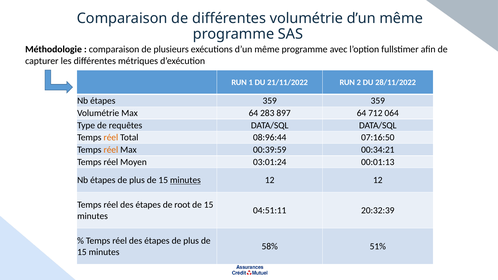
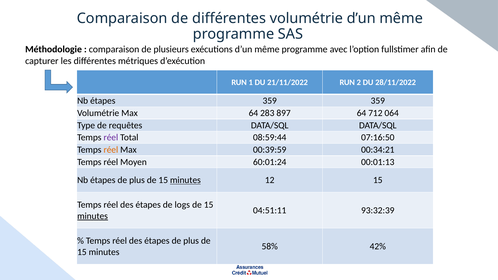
réel colour: orange -> purple (111, 138)
08:96:44: 08:96:44 -> 08:59:44 (270, 138)
03:01:24: 03:01:24 -> 60:01:24 (270, 162)
12 12: 12 -> 15 (378, 180)
root: root -> logs (182, 205)
20:32:39: 20:32:39 -> 93:32:39 (378, 210)
minutes underline: none -> present (93, 216)
51%: 51% -> 42% (378, 246)
